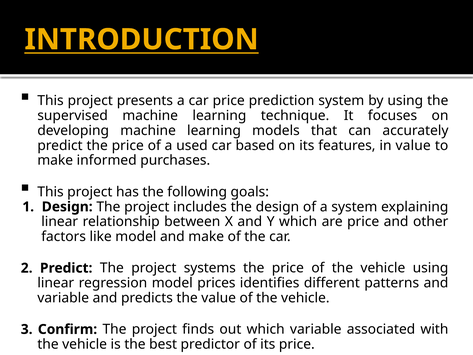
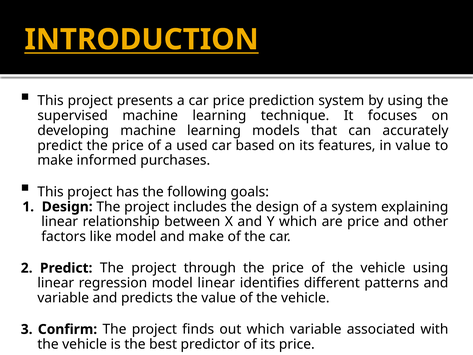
systems: systems -> through (210, 268)
model prices: prices -> linear (216, 283)
